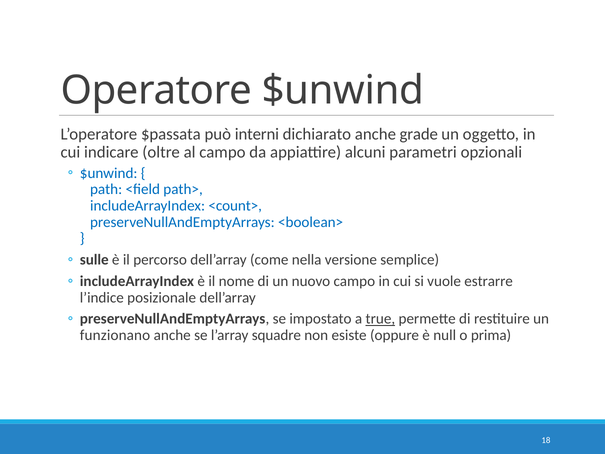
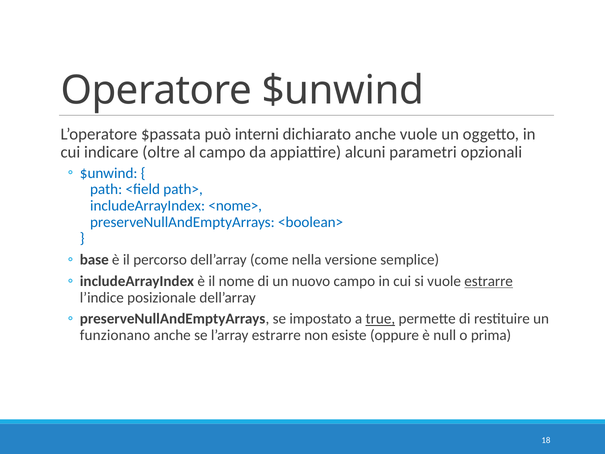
anche grade: grade -> vuole (419, 134)
<count>: <count> -> <nome> (235, 206)
sulle: sulle -> base (94, 260)
estrarre underline: none -> present (489, 281)
l’array squadre: squadre -> estrarre (276, 335)
